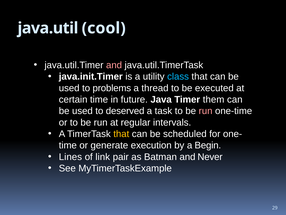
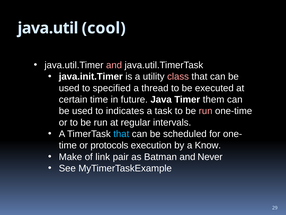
class colour: light blue -> pink (178, 76)
problems: problems -> specified (112, 88)
deserved: deserved -> indicates (125, 111)
that colour: yellow -> light blue (121, 134)
generate: generate -> protocols (109, 145)
Begin: Begin -> Know (208, 145)
Lines: Lines -> Make (70, 157)
